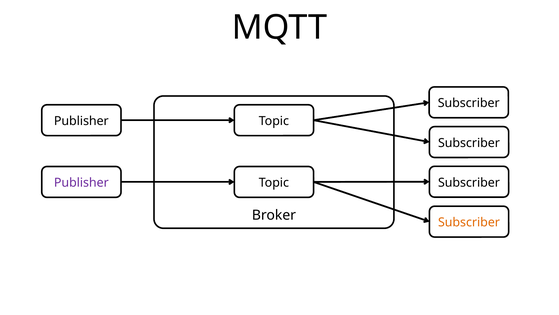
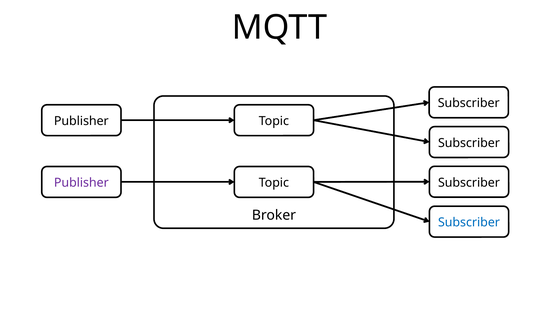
Subscriber colour: orange -> blue (469, 222)
